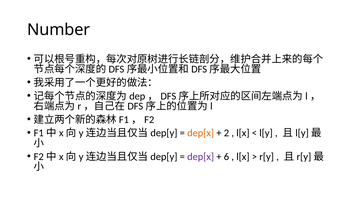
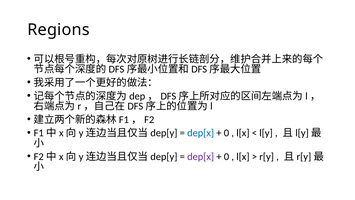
Number: Number -> Regions (58, 30)
dep[x colour: orange -> blue (201, 133)
2: 2 -> 0 (226, 133)
6: 6 -> 0 (226, 156)
